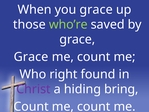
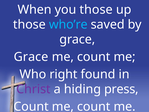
you grace: grace -> those (96, 10)
who’re colour: light green -> light blue (68, 24)
bring: bring -> press (121, 89)
